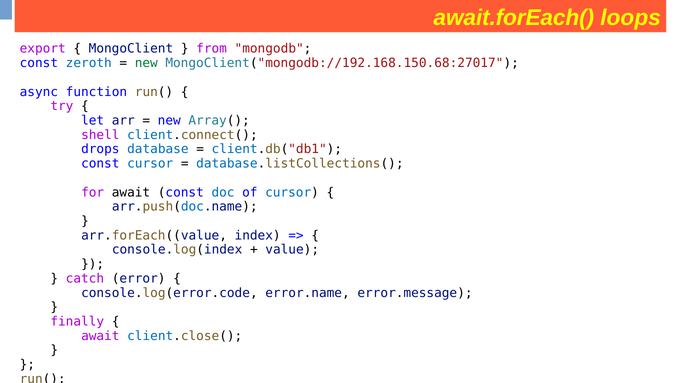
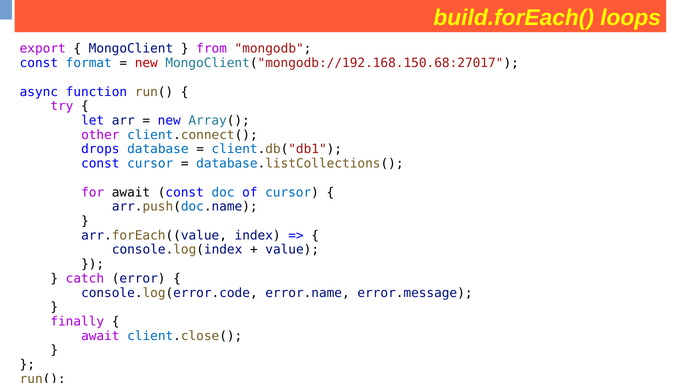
await.forEach(: await.forEach( -> build.forEach( (514, 18)
zeroth: zeroth -> format (89, 63)
new colour: green -> red (146, 63)
shell: shell -> other (100, 135)
